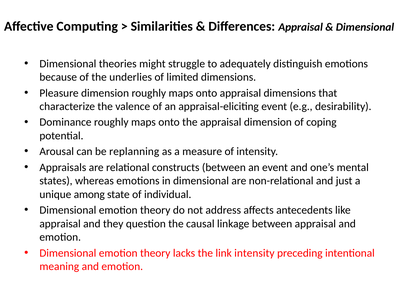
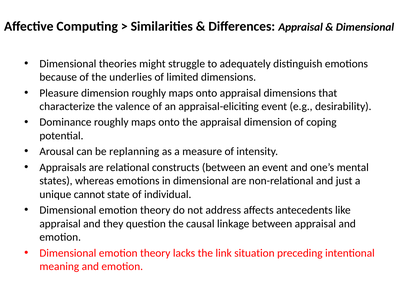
among: among -> cannot (89, 194)
link intensity: intensity -> situation (254, 253)
